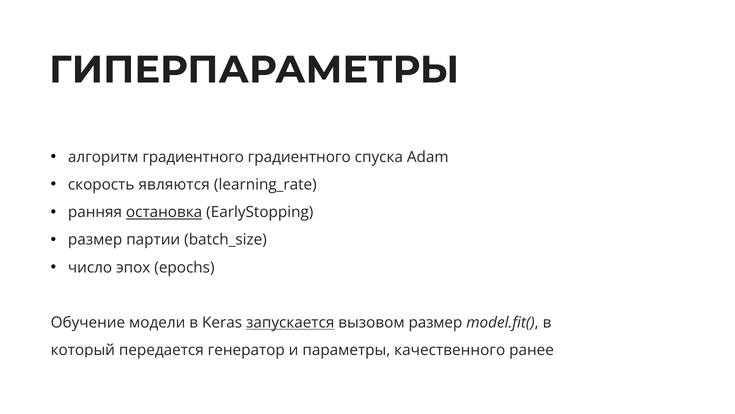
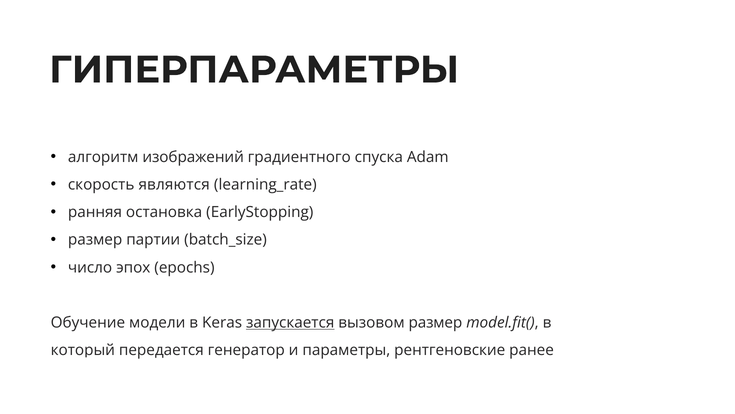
алгоритм градиентного: градиентного -> изображений (193, 157)
остановка underline: present -> none (164, 212)
качественного: качественного -> рентгеновские (450, 350)
